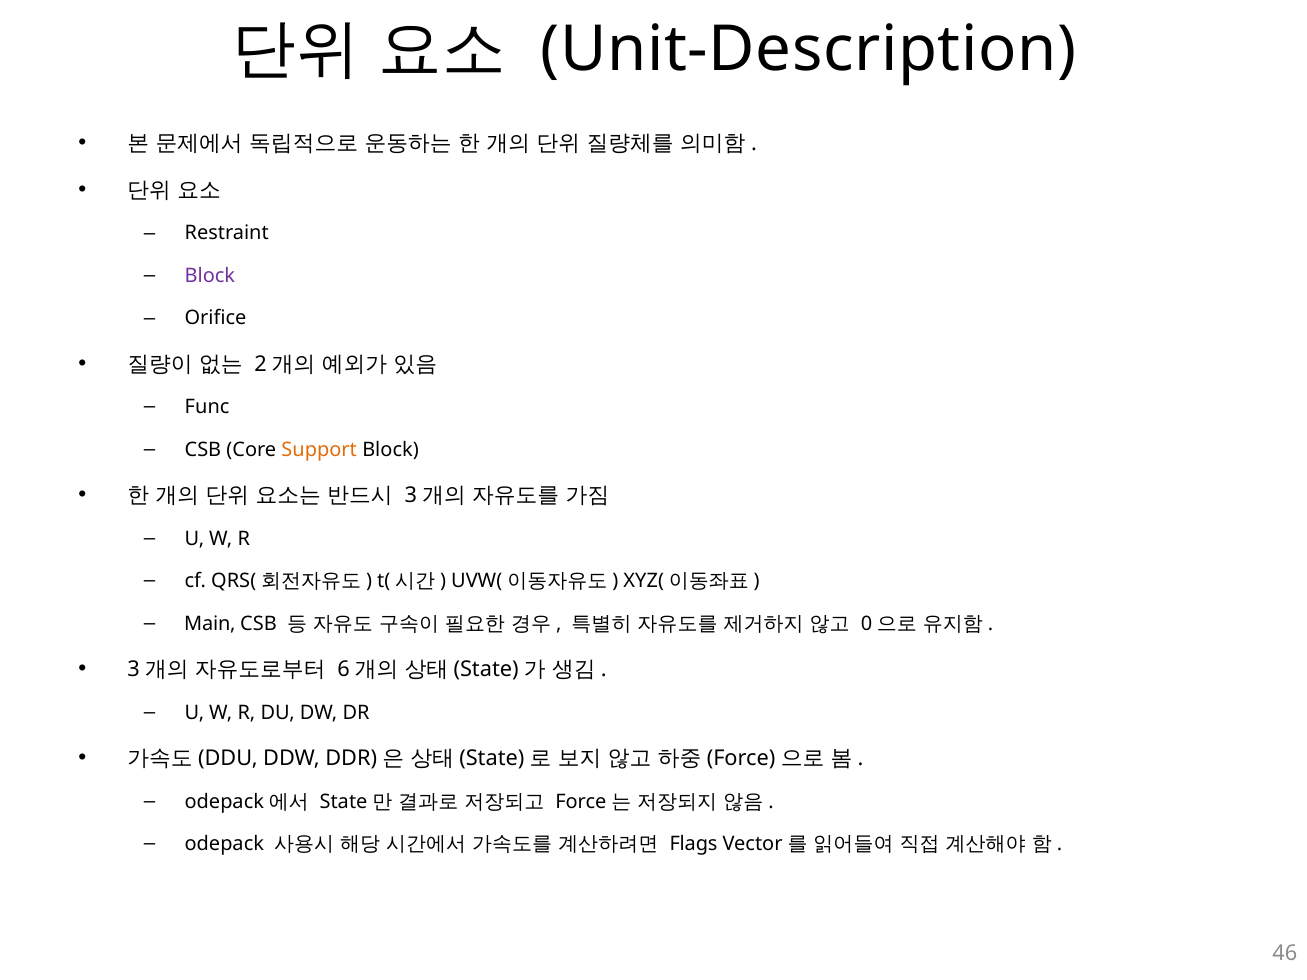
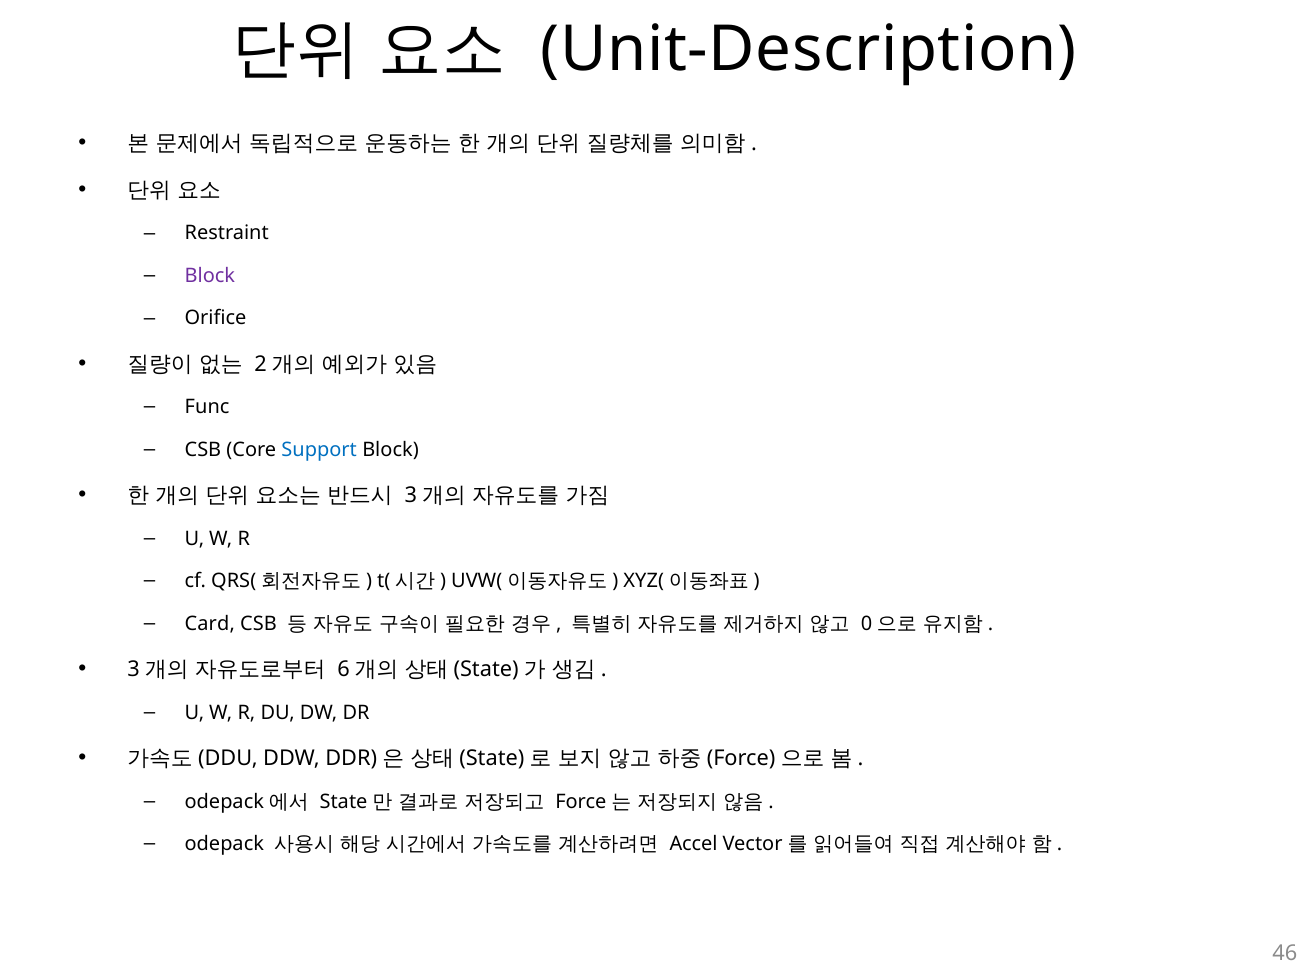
Support colour: orange -> blue (319, 450)
Main: Main -> Card (210, 624)
Flags: Flags -> Accel (693, 844)
